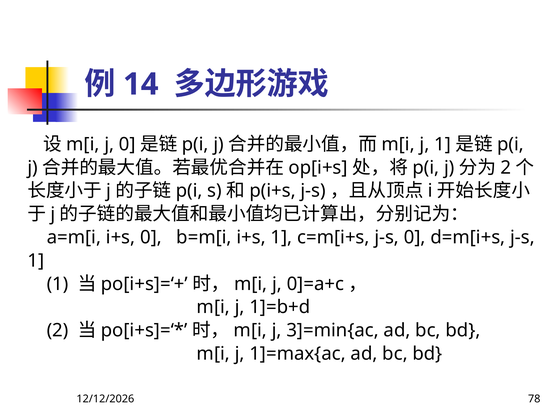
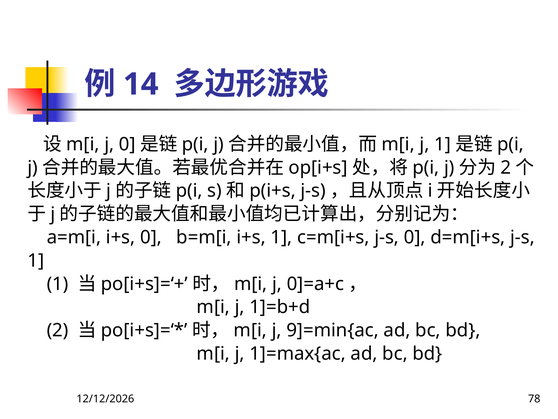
3]=min{ac: 3]=min{ac -> 9]=min{ac (333, 330)
